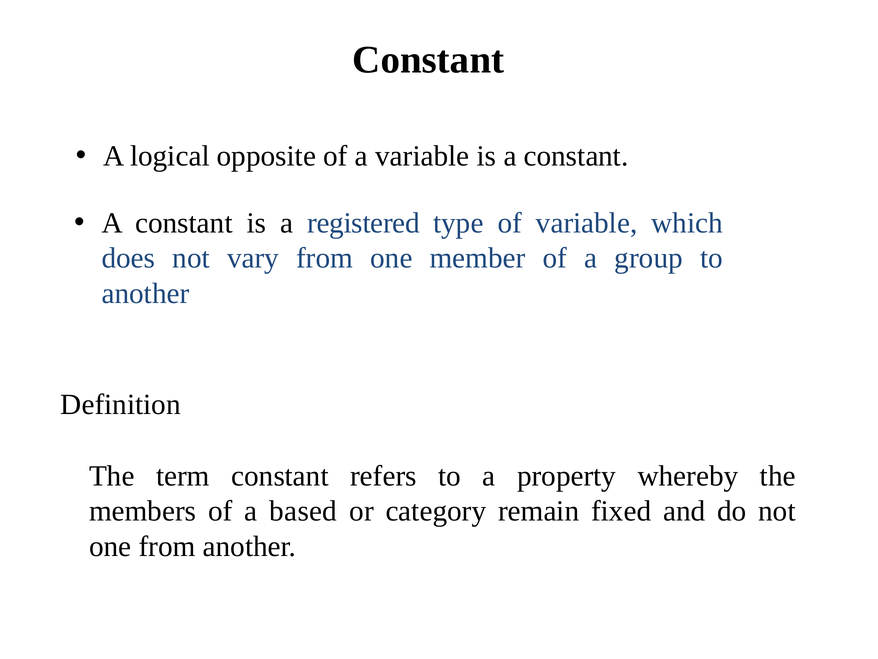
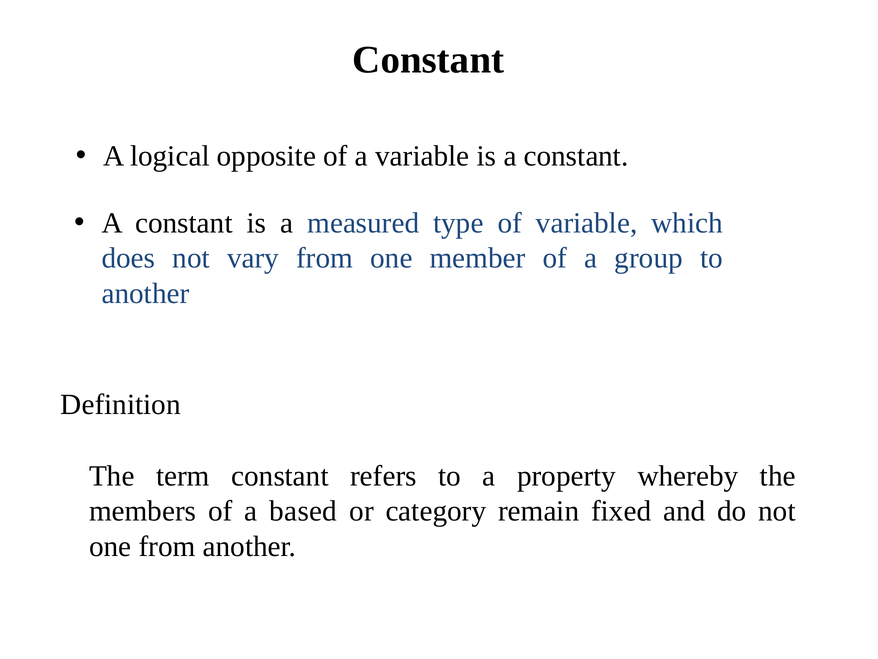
registered: registered -> measured (363, 223)
